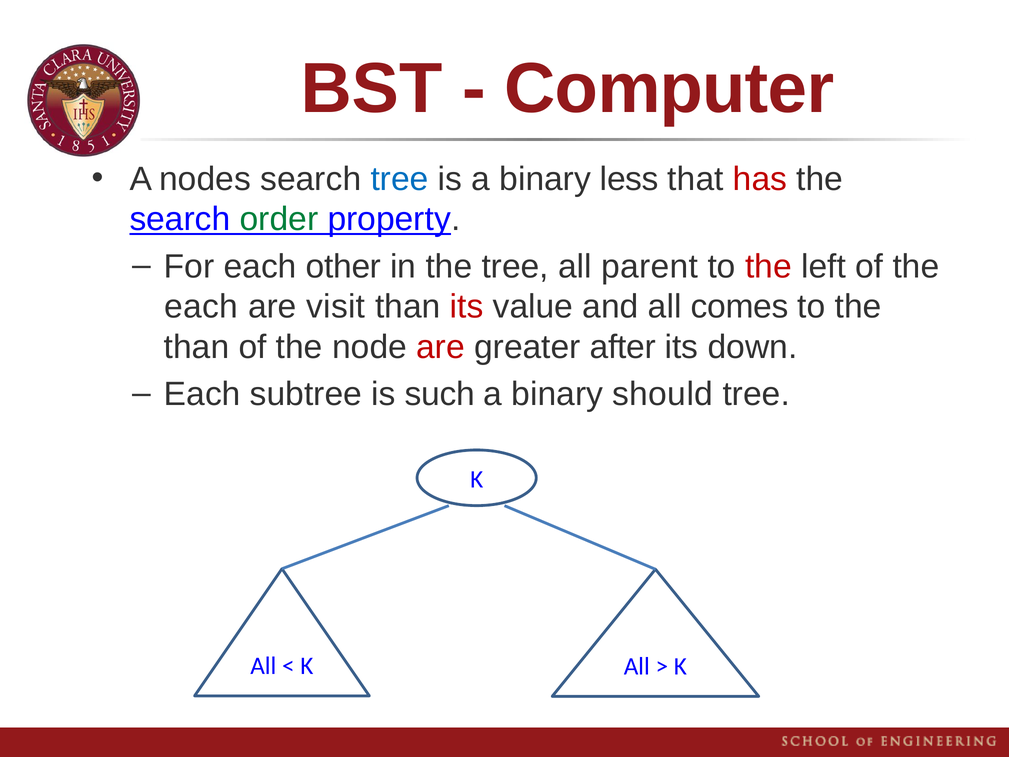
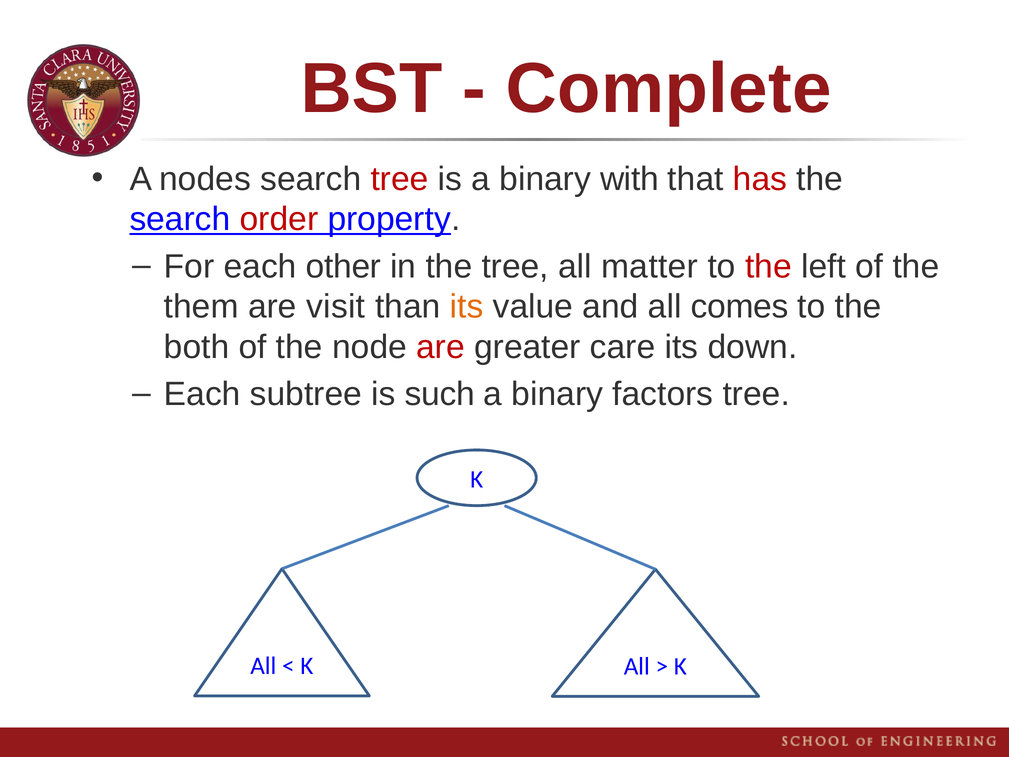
Computer: Computer -> Complete (669, 89)
tree colour: blue -> red (400, 179)
less: less -> with (629, 179)
order colour: green -> red (279, 219)
parent: parent -> matter (650, 266)
each: each -> them (201, 307)
its colour: red -> orange (467, 307)
than: than -> both (197, 347)
after: after -> care (623, 347)
should: should -> factors (663, 394)
